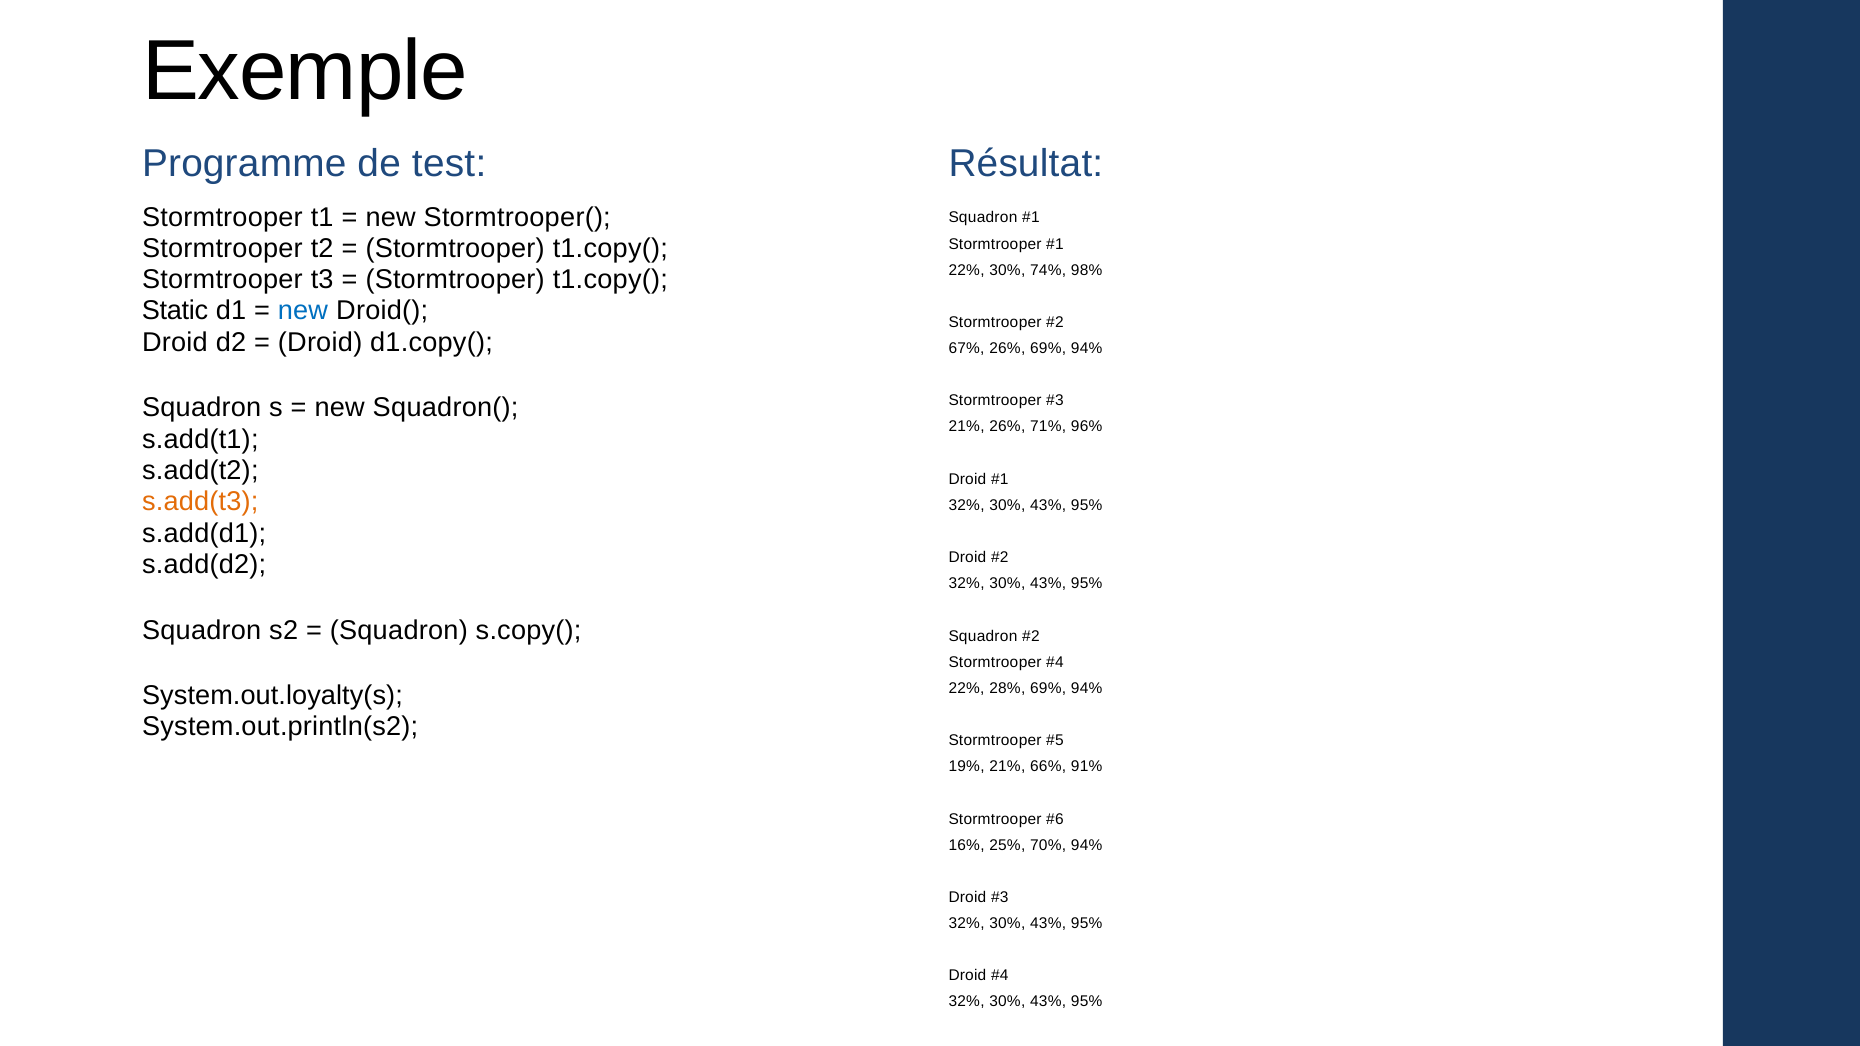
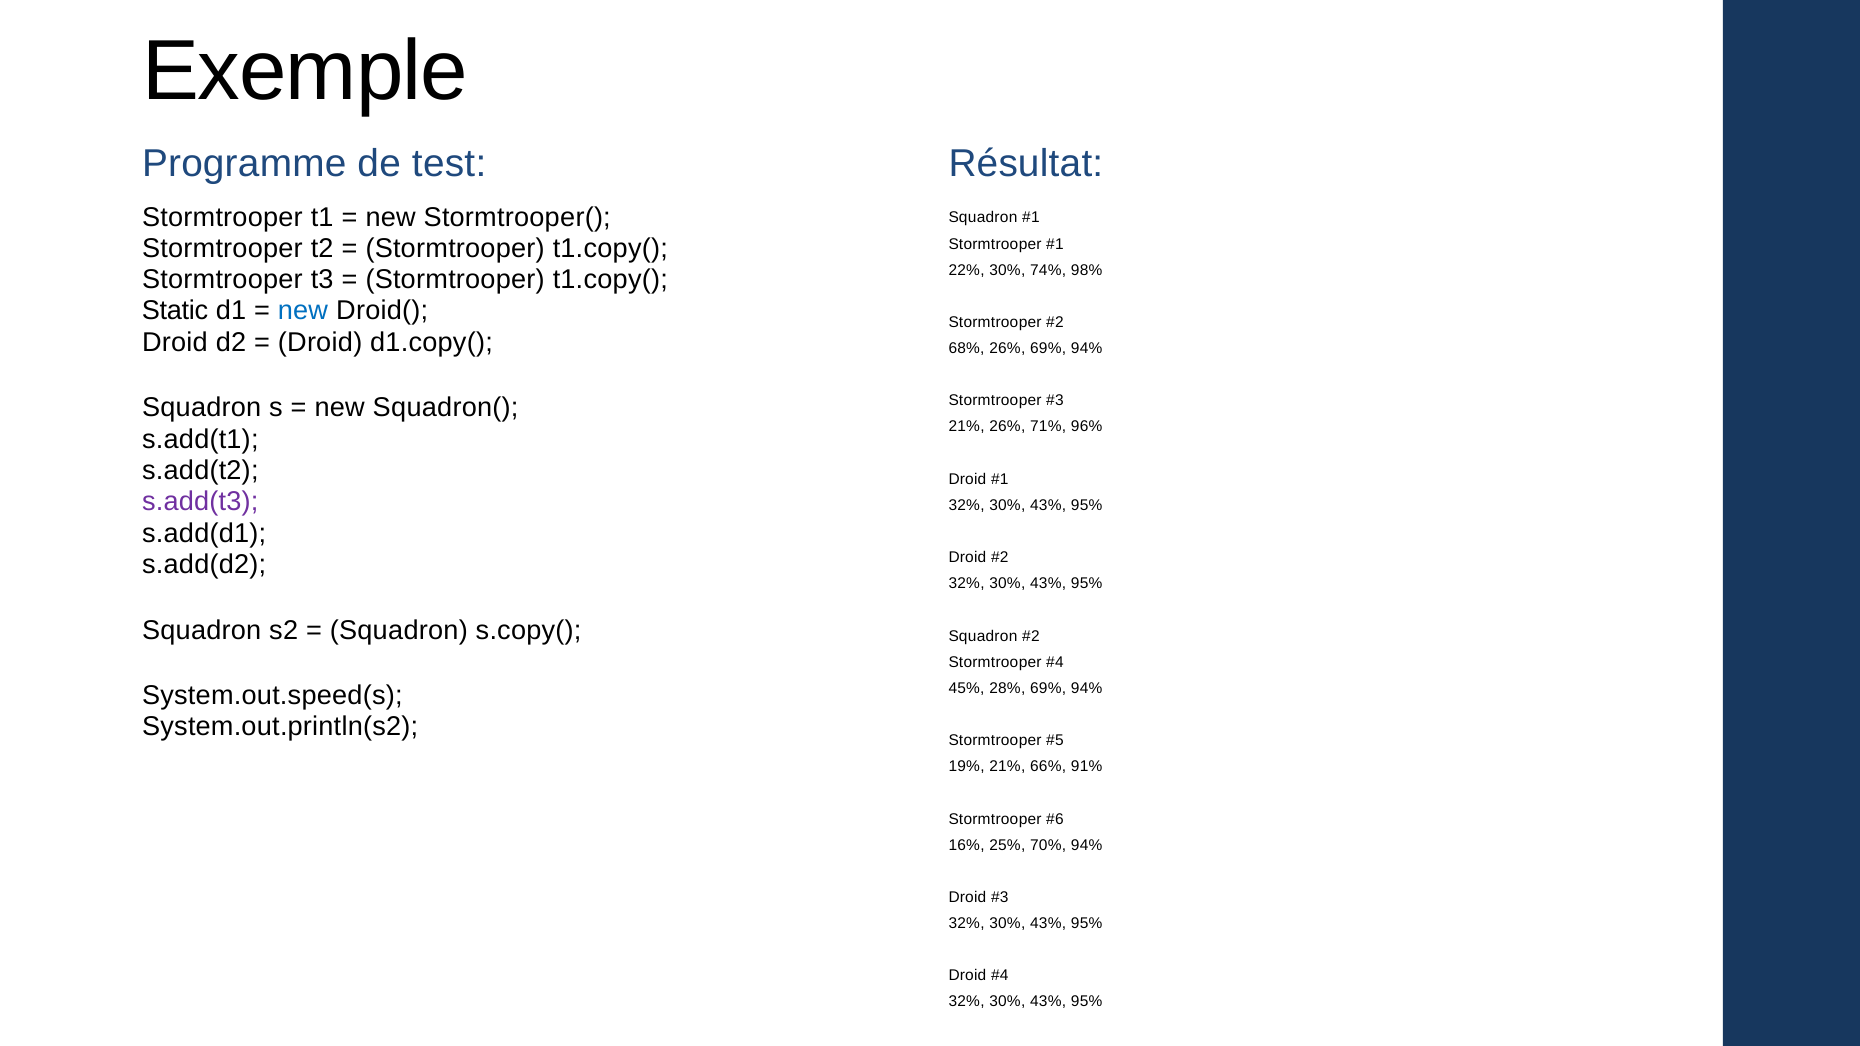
67%: 67% -> 68% (967, 349)
s.add(t3 colour: orange -> purple (200, 502)
22%: 22% -> 45% (967, 688)
System.out.loyalty(s: System.out.loyalty(s -> System.out.speed(s (272, 696)
